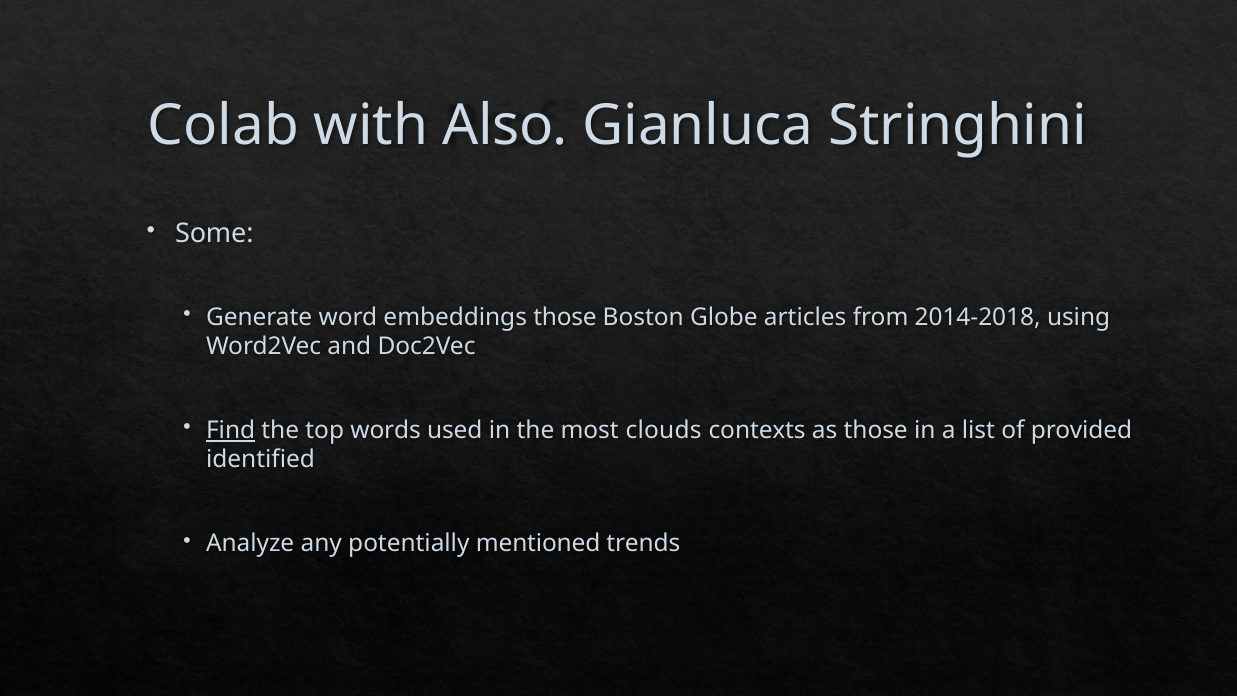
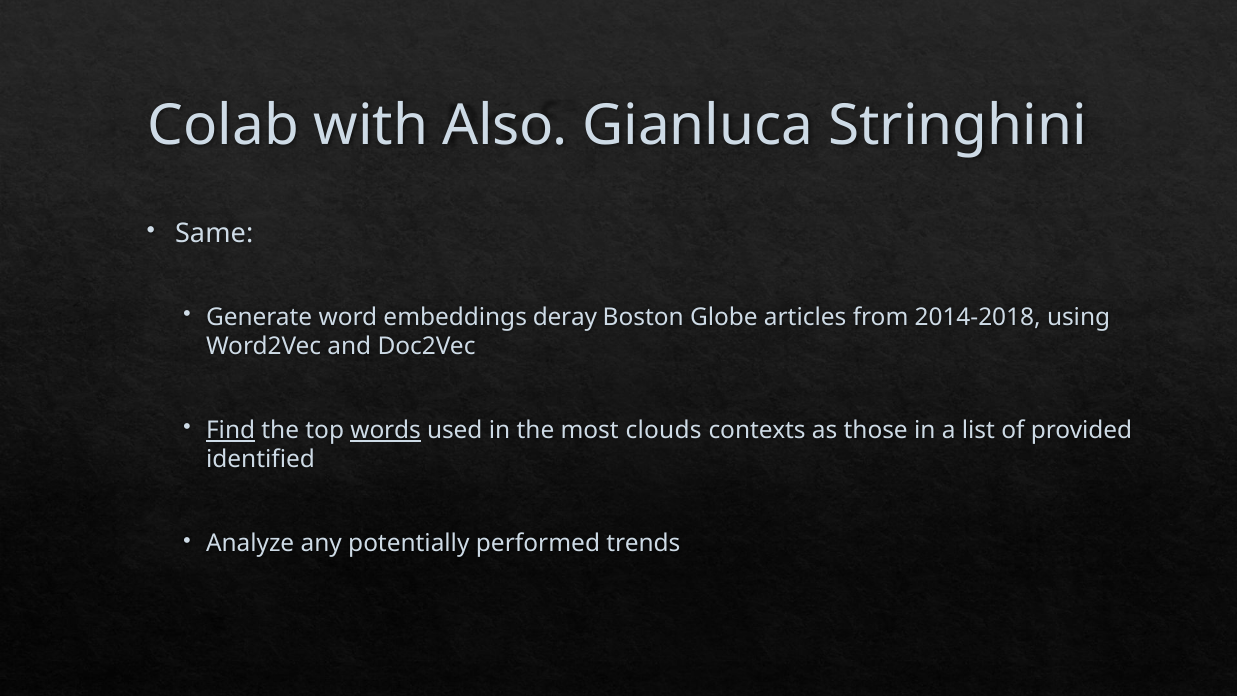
Some: Some -> Same (214, 233)
embeddings those: those -> deray (565, 317)
words underline: none -> present (386, 430)
mentioned: mentioned -> performed (538, 544)
